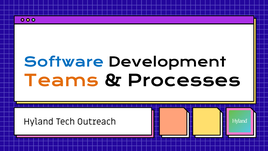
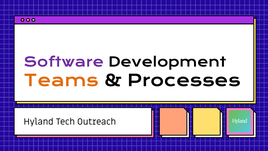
Software colour: blue -> purple (64, 62)
